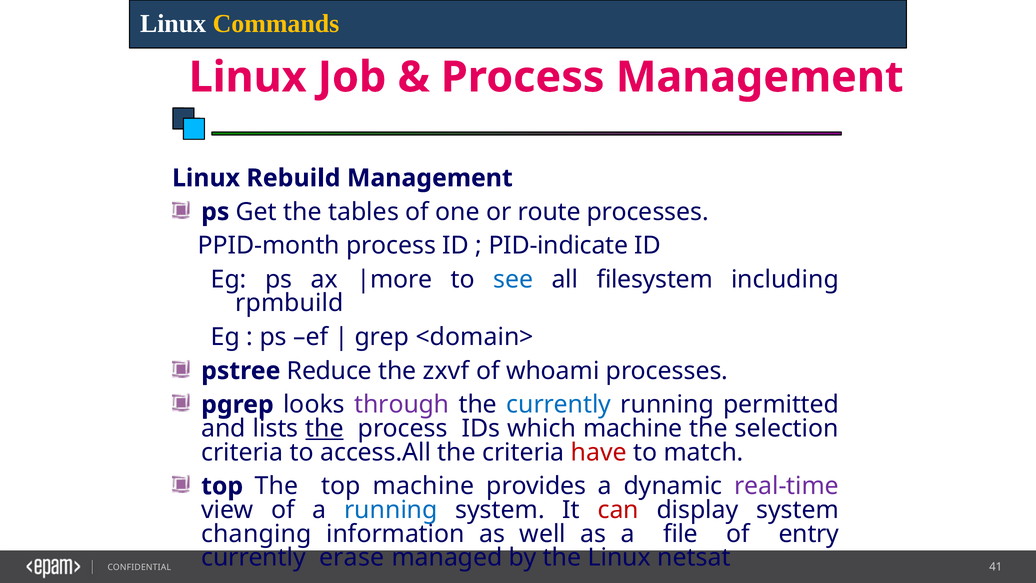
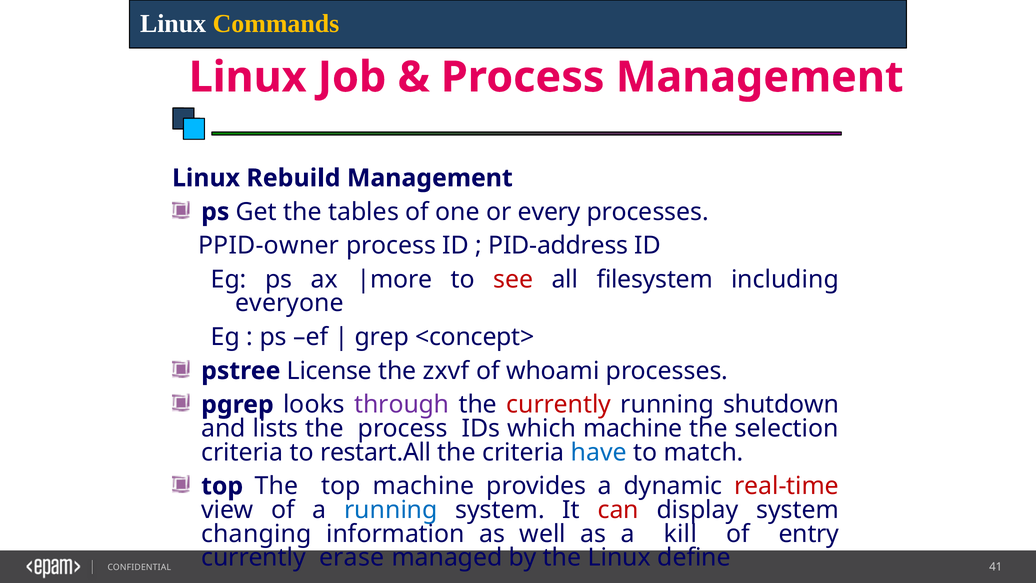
route: route -> every (549, 212)
PPID-month: PPID-month -> PPID-owner (269, 246)
PID-indicate: PID-indicate -> PID-address (558, 246)
see colour: blue -> red (513, 279)
rpmbuild: rpmbuild -> everyone (290, 303)
<domain>: <domain> -> <concept> (475, 337)
Reduce: Reduce -> License (329, 371)
currently colour: blue -> red (559, 404)
permitted: permitted -> shutdown (781, 404)
the underline: present -> none (325, 428)
access.All: access.All -> restart.All (376, 452)
have colour: red -> blue (599, 452)
real-time colour: purple -> red (787, 486)
file: file -> kill (680, 534)
netsat: netsat -> define (694, 558)
